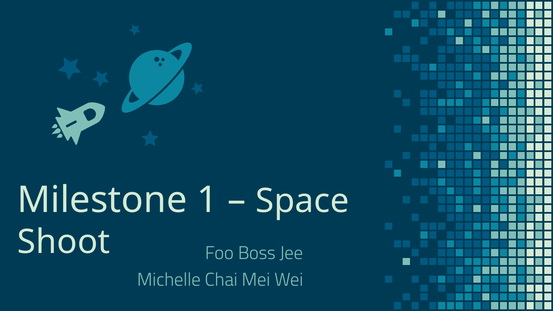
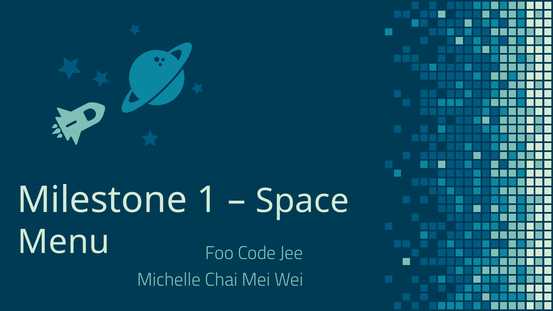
Shoot: Shoot -> Menu (64, 242)
Boss: Boss -> Code (257, 253)
